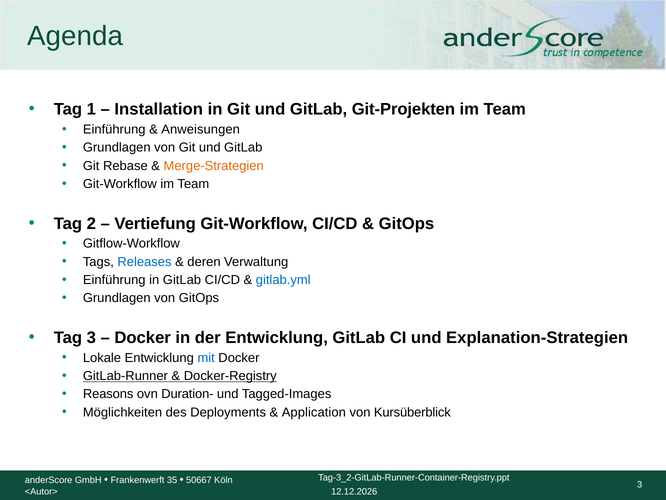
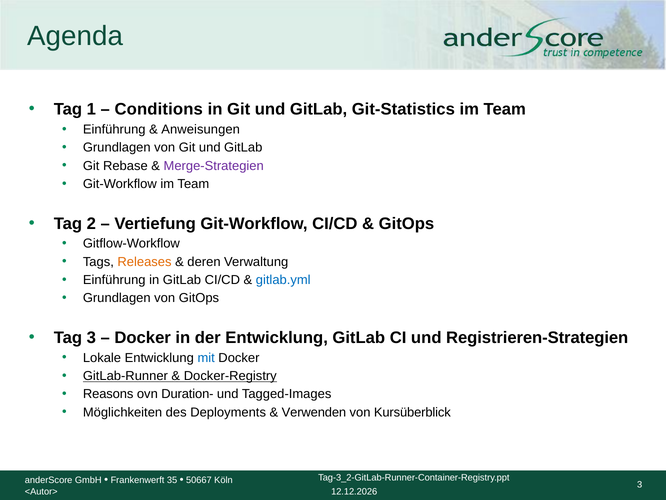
Installation: Installation -> Conditions (159, 109)
Git-Projekten: Git-Projekten -> Git-Statistics (403, 109)
Merge-Strategien colour: orange -> purple (214, 166)
Releases colour: blue -> orange (145, 262)
Explanation-Strategien: Explanation-Strategien -> Registrieren-Strategien (537, 337)
Application: Application -> Verwenden (314, 412)
